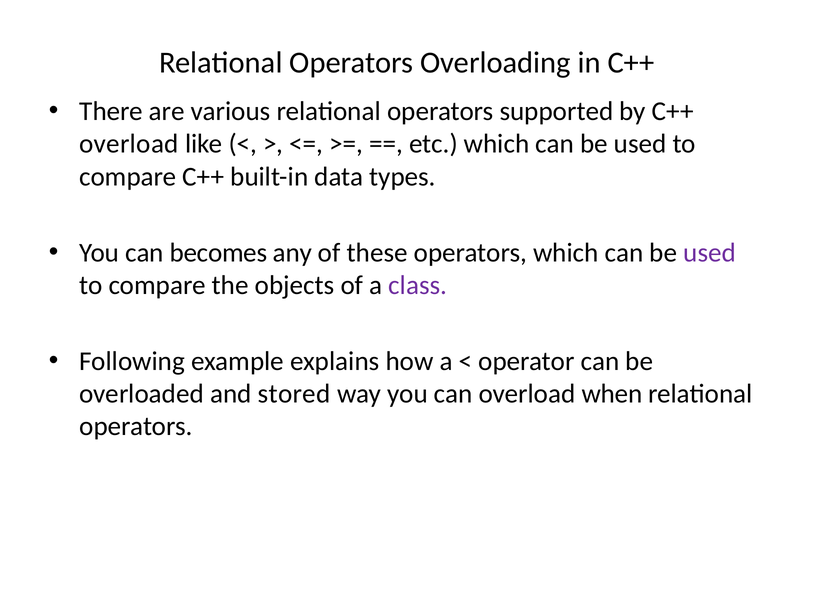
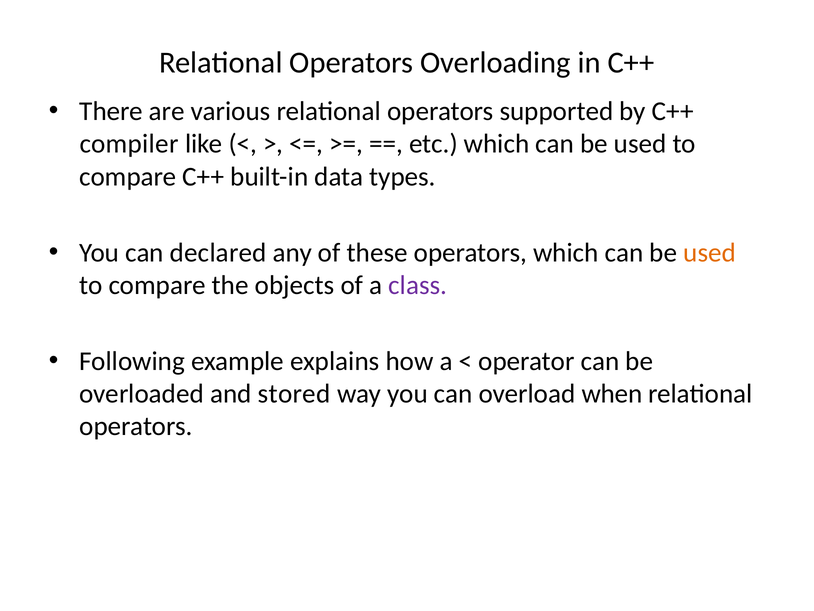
overload: overload -> compiler (129, 144)
becomes: becomes -> declared (218, 252)
used colour: purple -> orange (710, 252)
